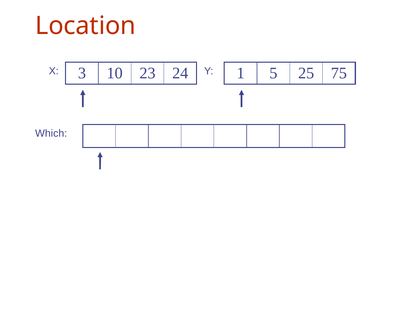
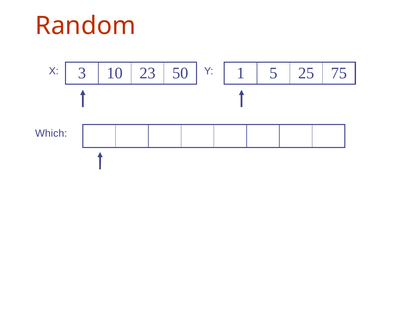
Location: Location -> Random (85, 26)
24: 24 -> 50 (180, 73)
